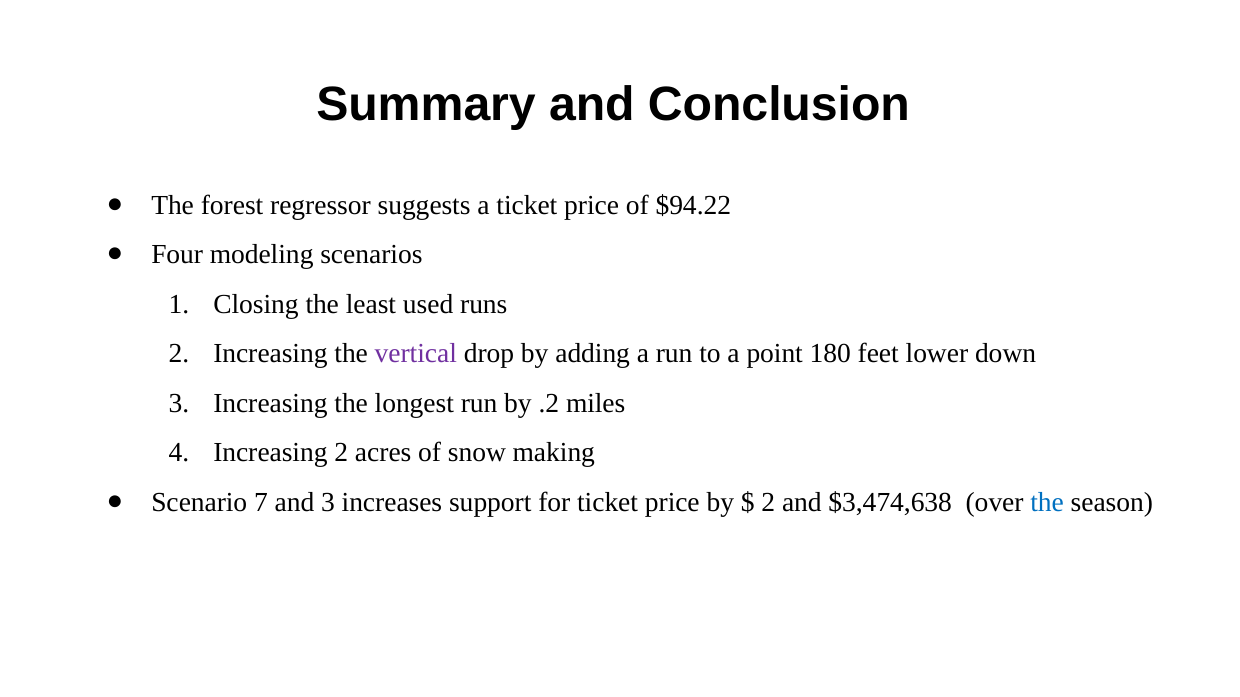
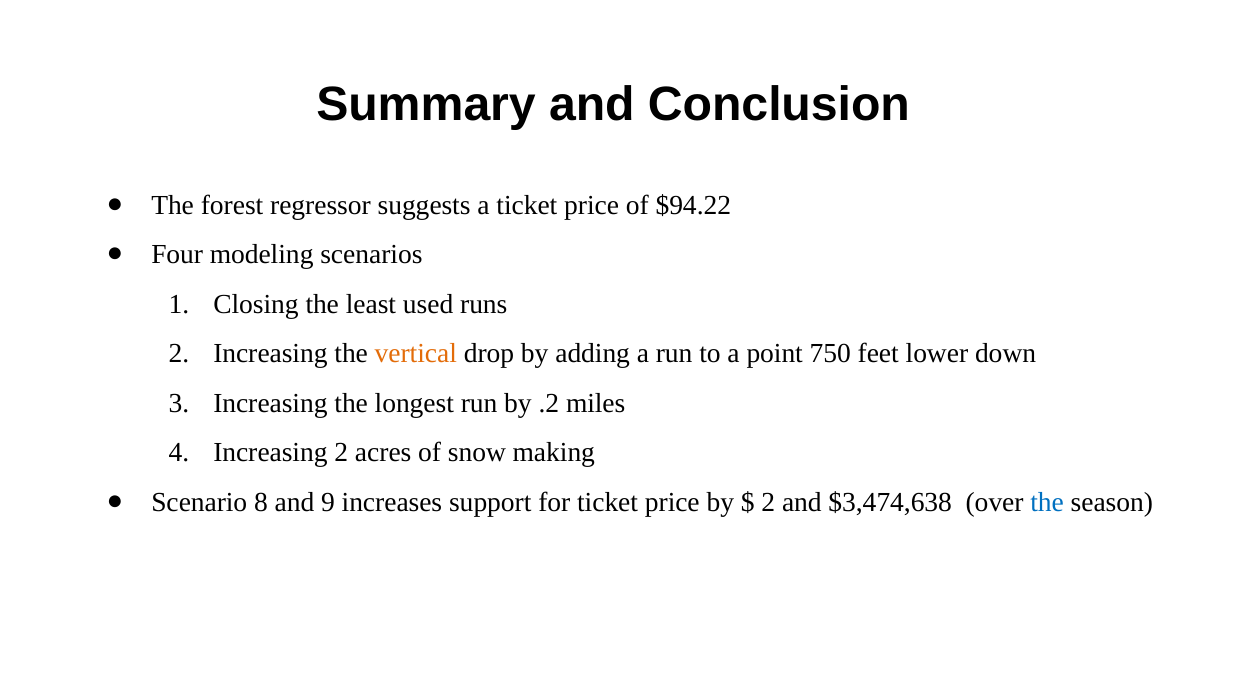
vertical colour: purple -> orange (416, 354)
180: 180 -> 750 (830, 354)
7: 7 -> 8 (261, 502)
and 3: 3 -> 9 (328, 502)
